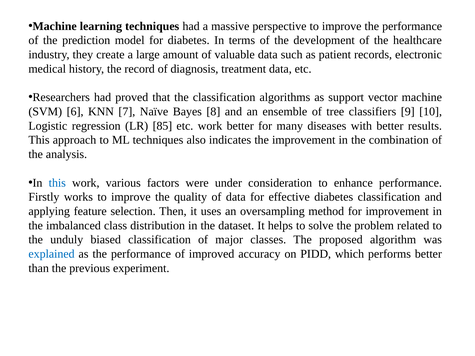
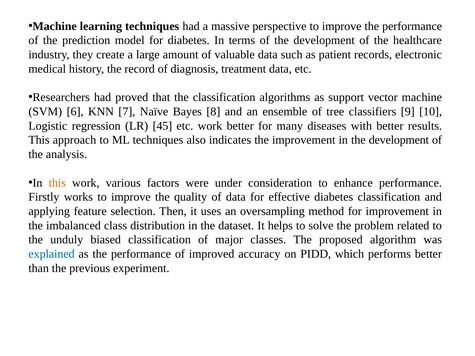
85: 85 -> 45 (162, 126)
in the combination: combination -> development (399, 140)
this colour: blue -> orange (57, 183)
